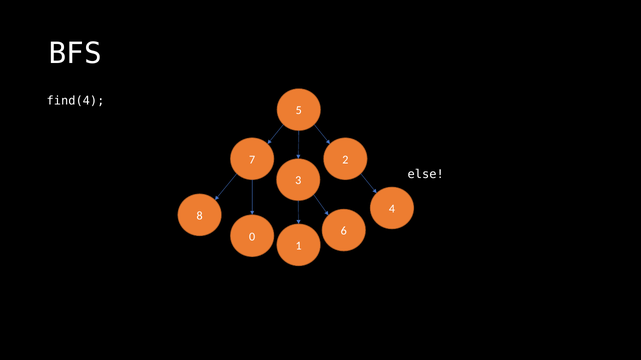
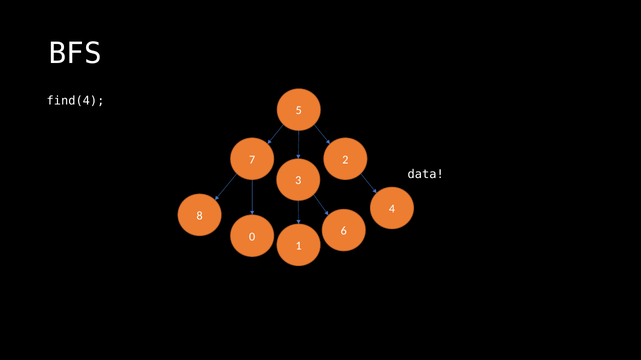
else: else -> data (426, 175)
